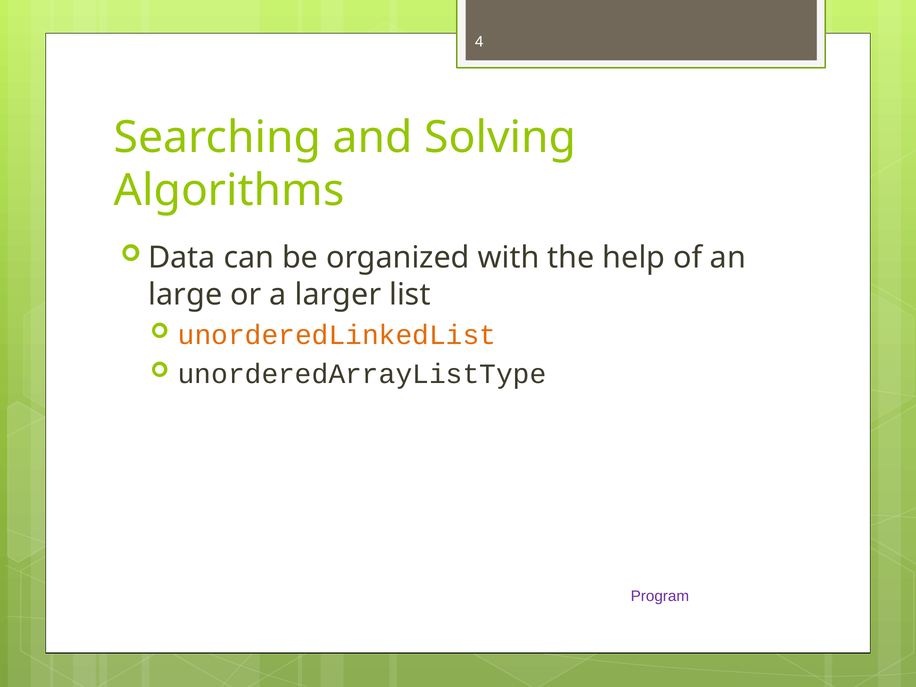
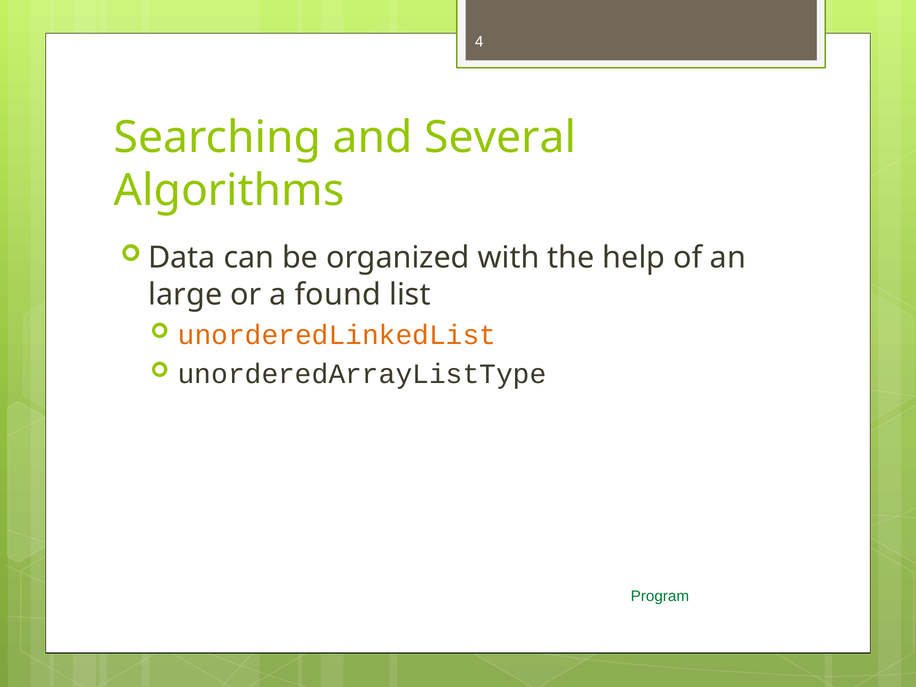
Solving: Solving -> Several (500, 137)
larger: larger -> found (338, 294)
Program colour: purple -> green (660, 596)
